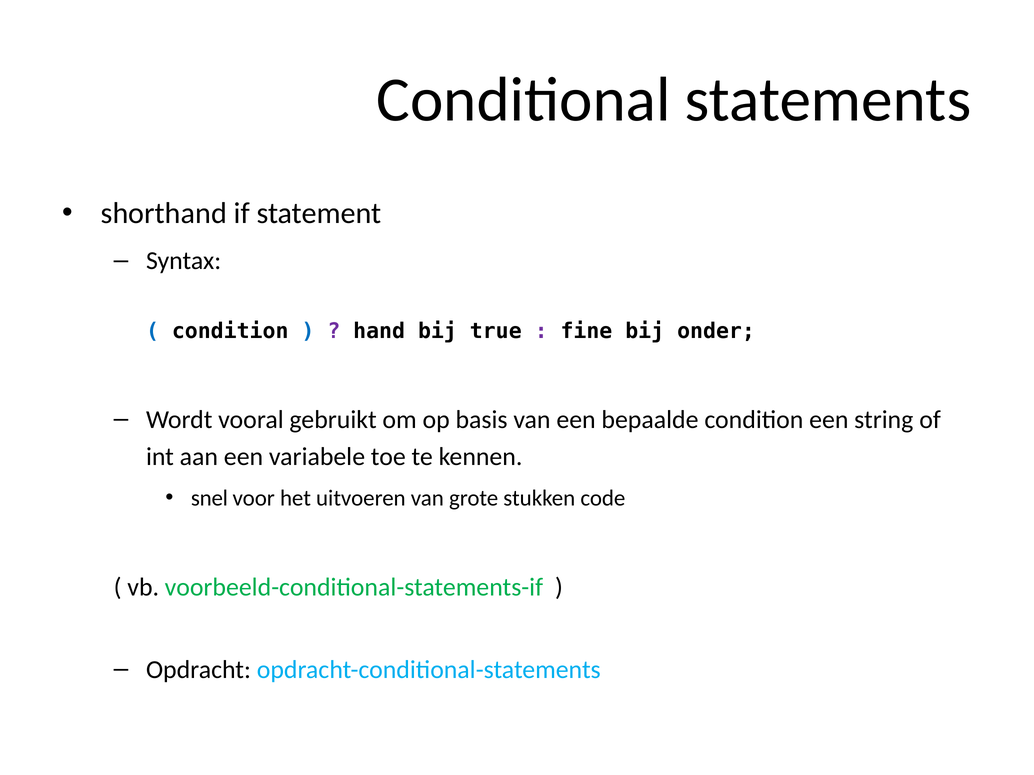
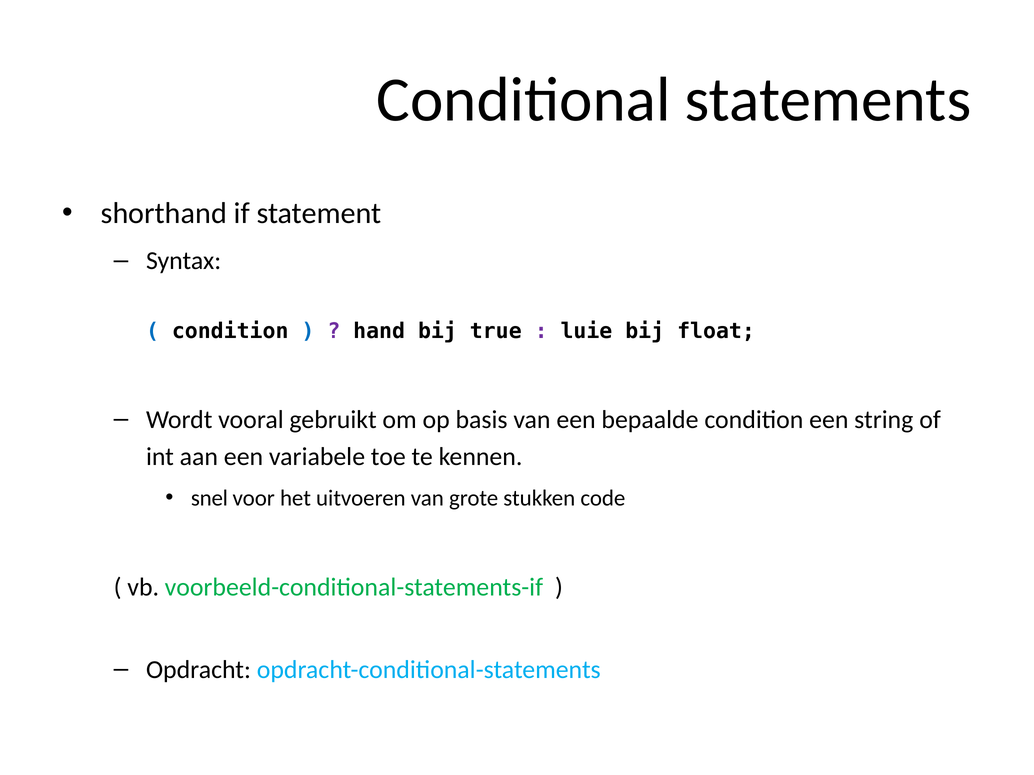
fine: fine -> luie (586, 332)
onder: onder -> float (716, 332)
